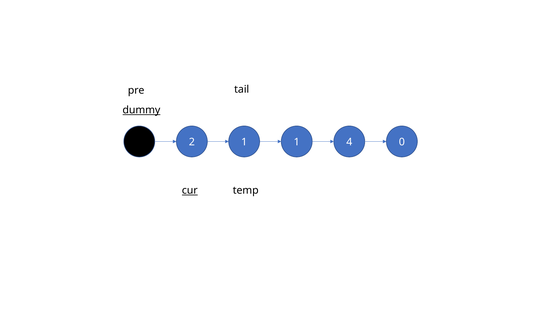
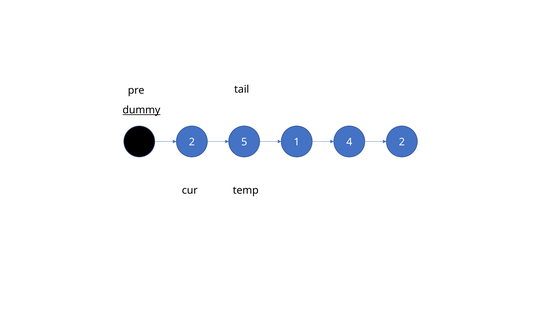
2 1: 1 -> 5 (244, 142)
1 0: 0 -> 2 (402, 142)
cur underline: present -> none (190, 190)
